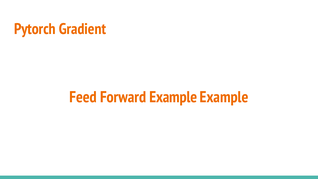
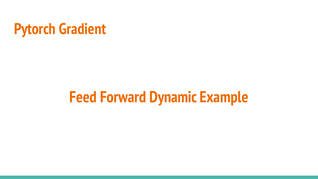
Forward Example: Example -> Dynamic (173, 97)
